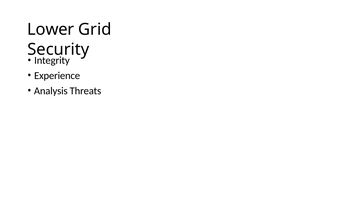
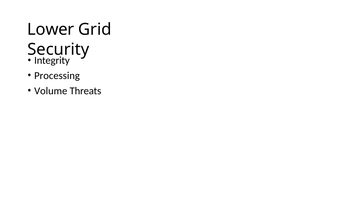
Experience: Experience -> Processing (57, 75)
Analysis: Analysis -> Volume (51, 91)
